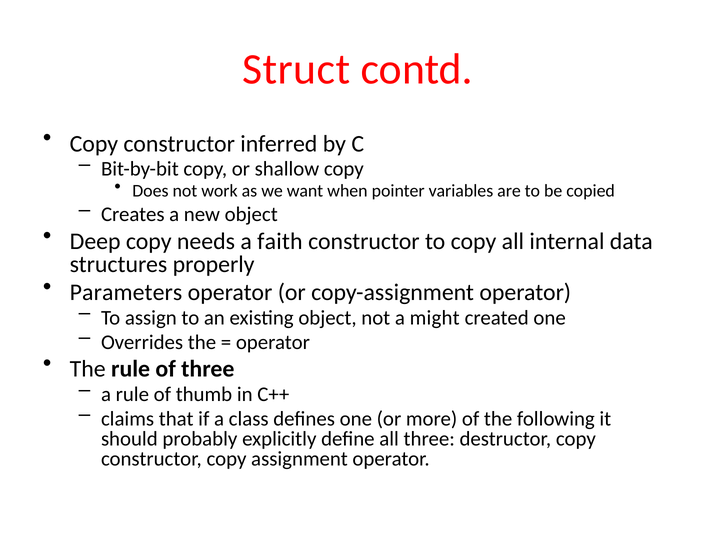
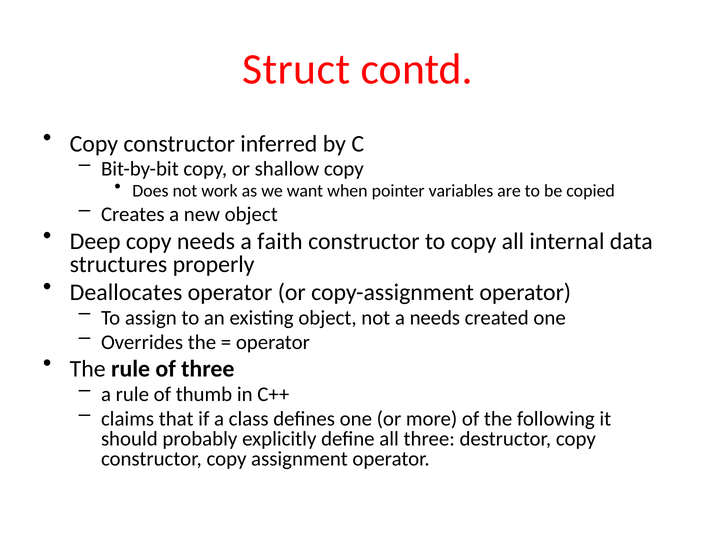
Parameters: Parameters -> Deallocates (126, 292)
a might: might -> needs (435, 318)
